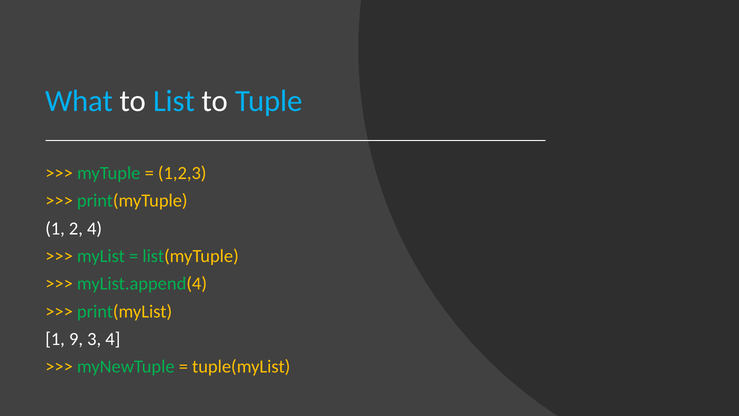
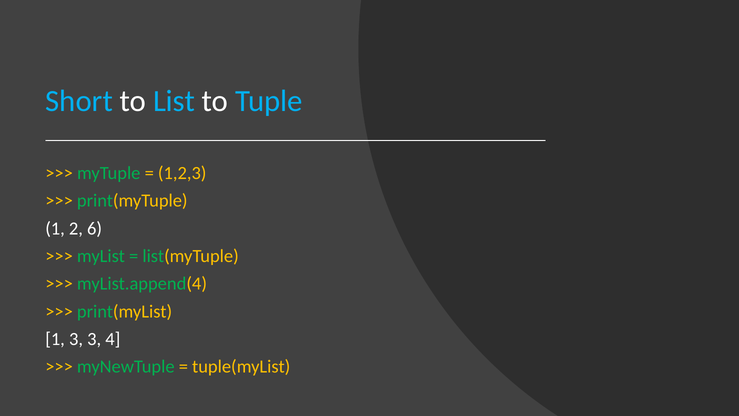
What: What -> Short (79, 101)
2 4: 4 -> 6 (95, 228)
1 9: 9 -> 3 (76, 339)
